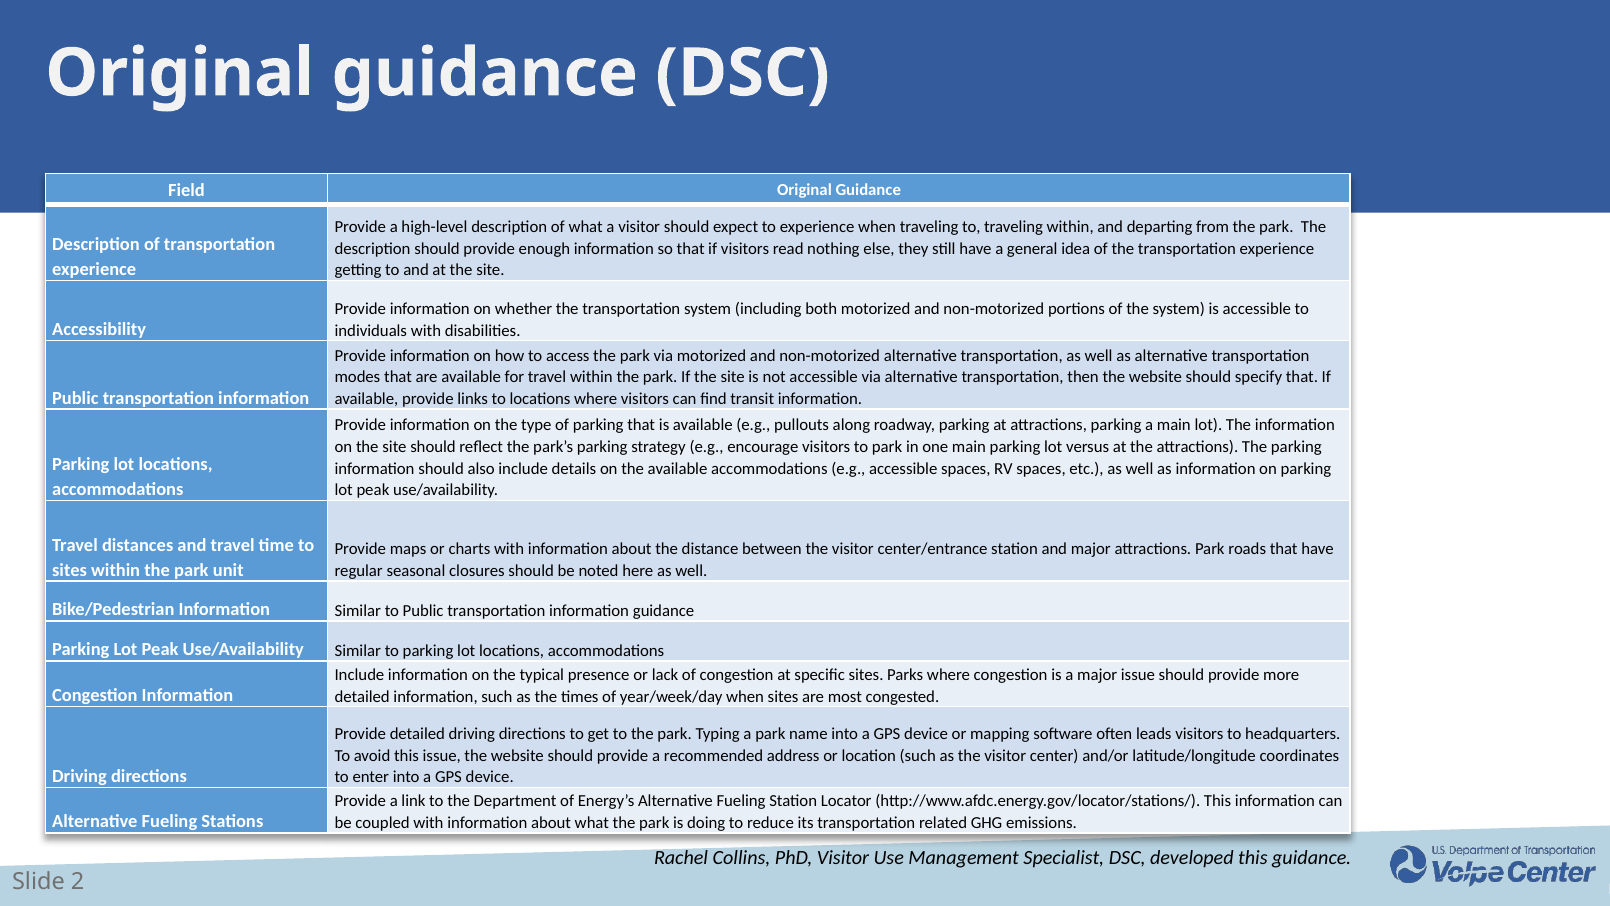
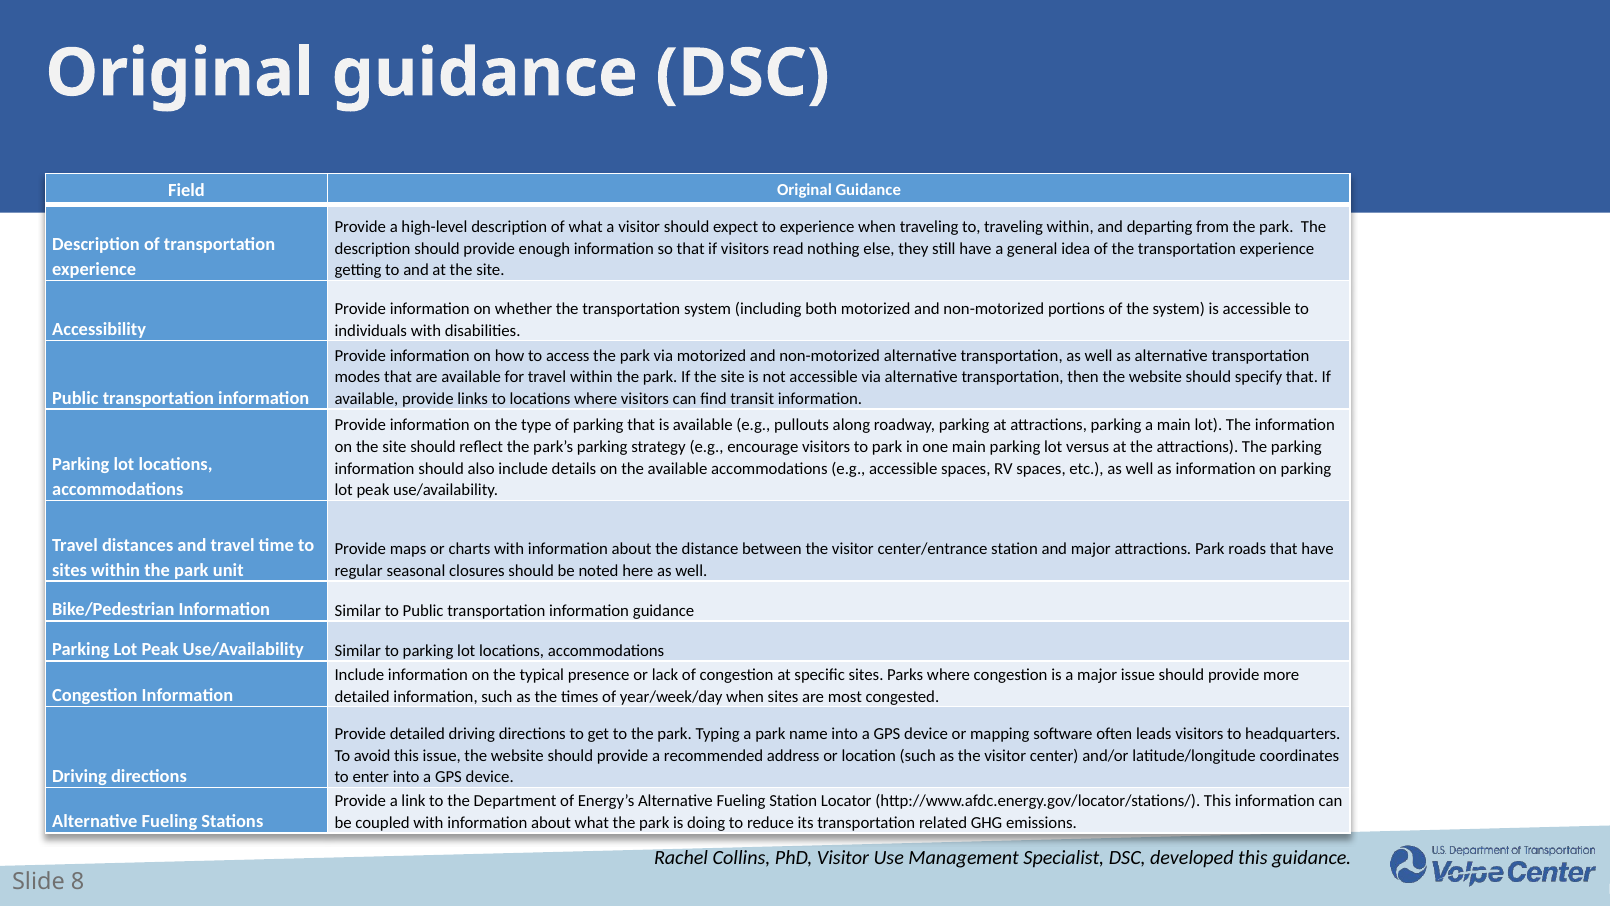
2: 2 -> 8 (78, 881)
